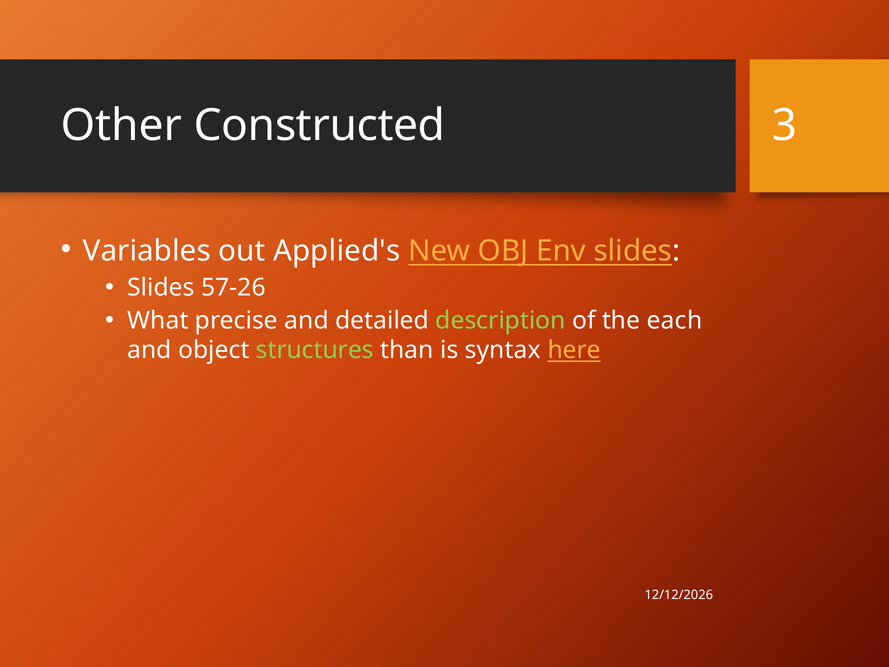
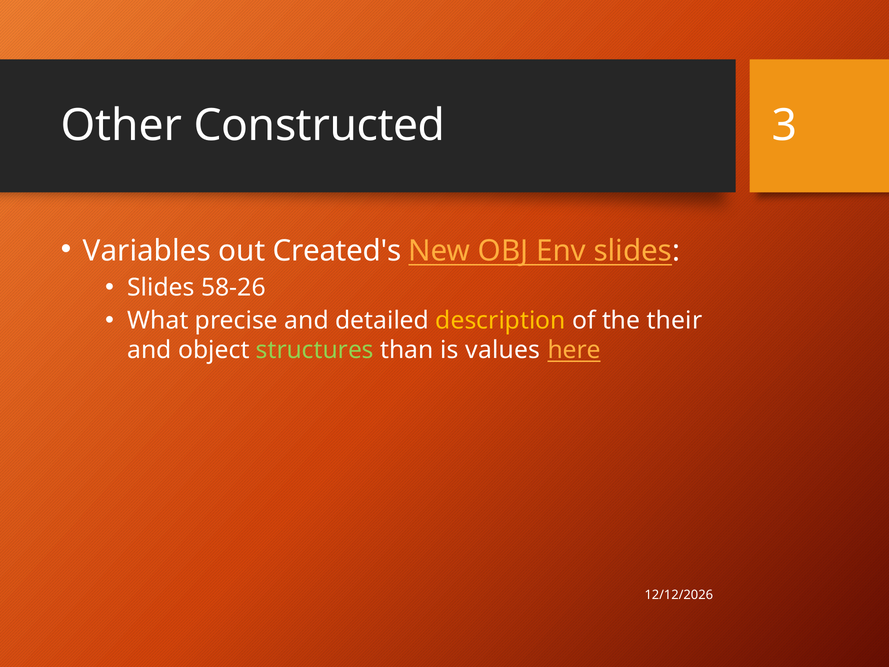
Applied's: Applied's -> Created's (337, 251)
57-26: 57-26 -> 58-26 (233, 287)
description colour: light green -> yellow (501, 320)
each: each -> their (674, 320)
syntax: syntax -> values (503, 350)
